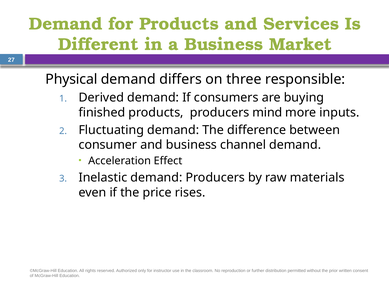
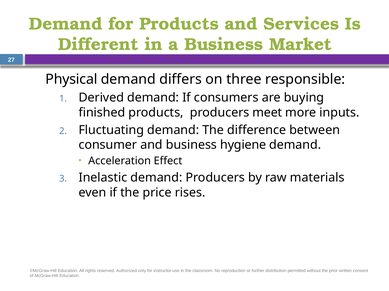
mind: mind -> meet (267, 113)
channel: channel -> hygiene (243, 145)
